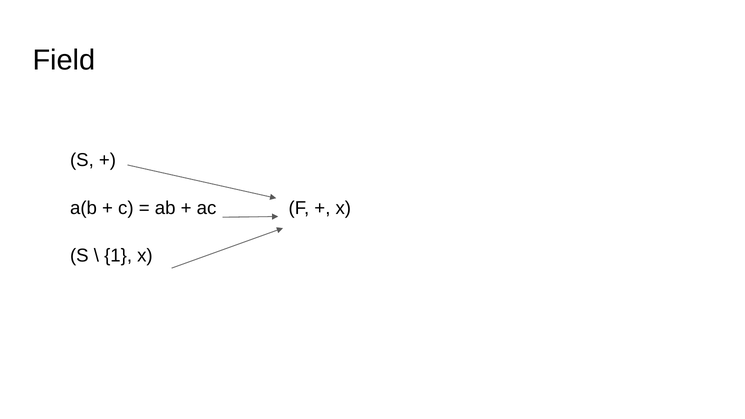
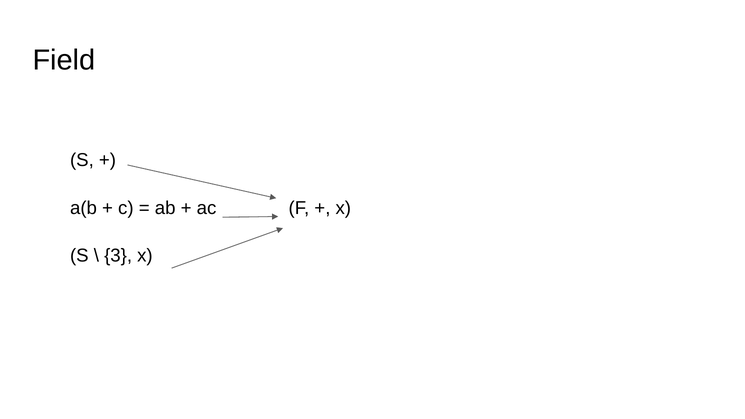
1: 1 -> 3 (118, 256)
